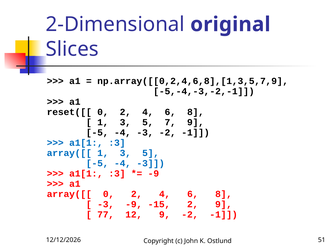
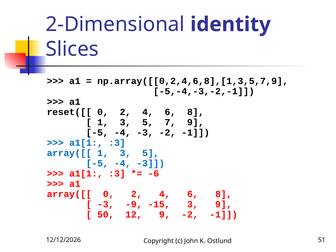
original: original -> identity (230, 24)
-9: -9 -> -6 (153, 174)
-15 2: 2 -> 3 (193, 204)
77: 77 -> 50 (106, 215)
